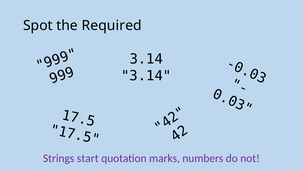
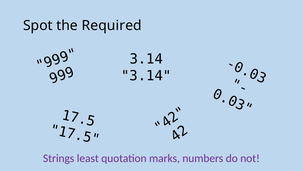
start: start -> least (88, 158)
